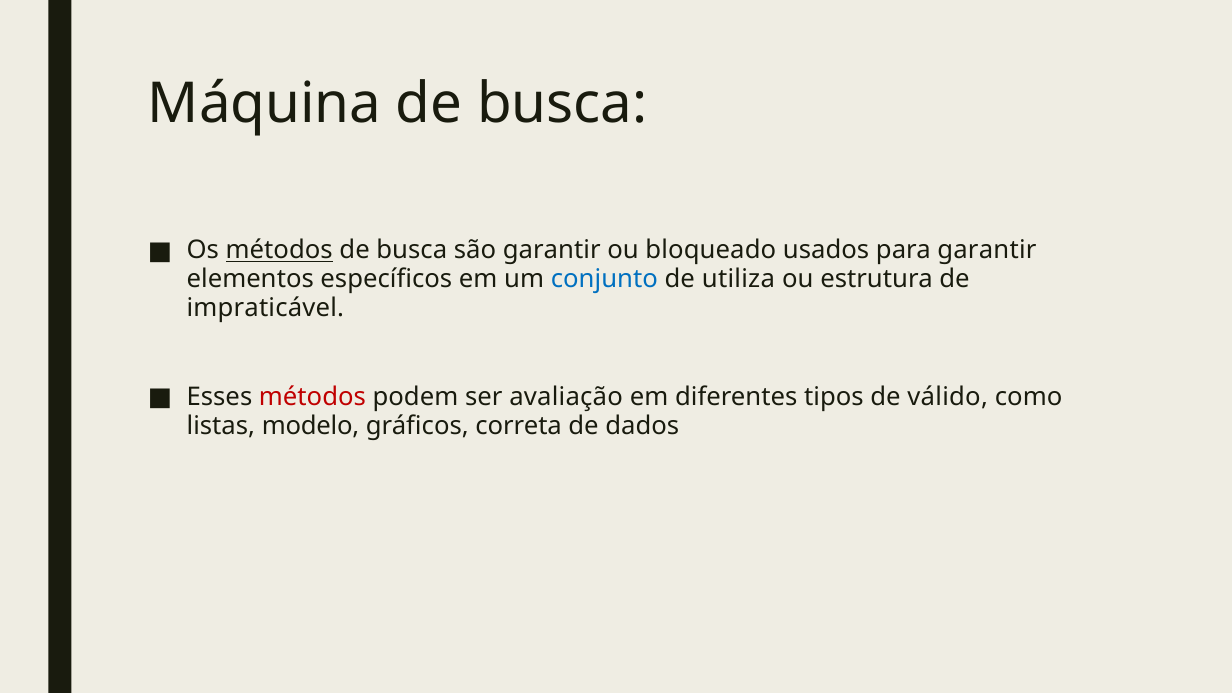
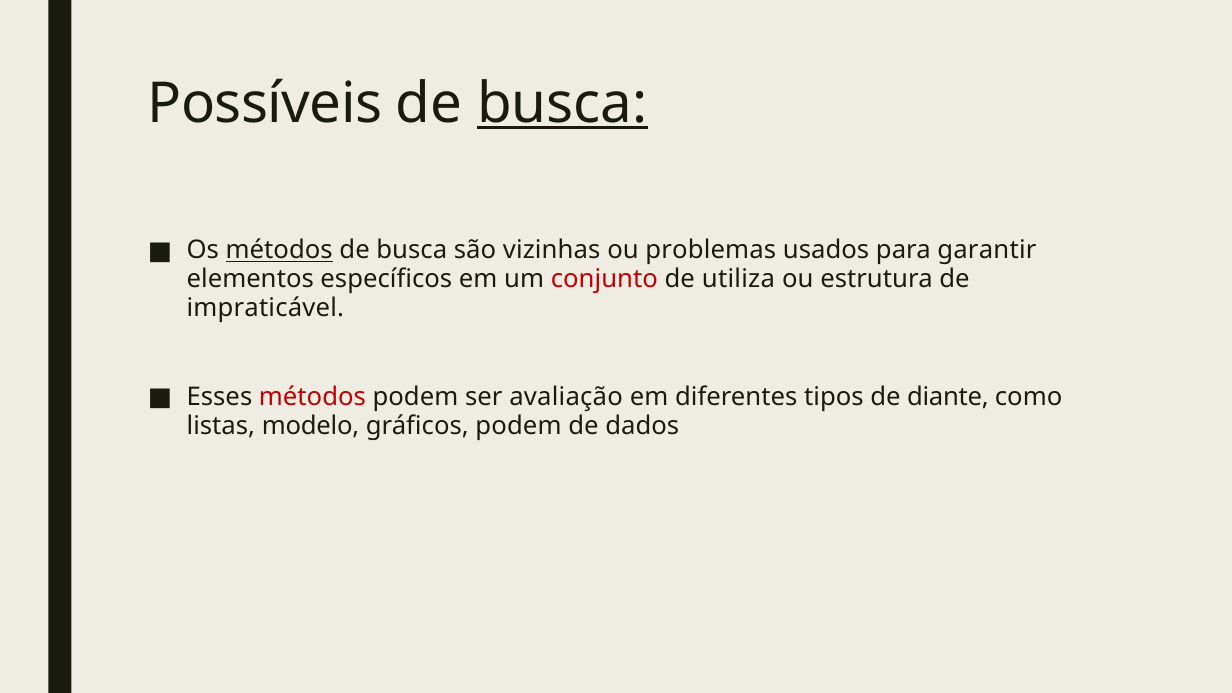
Máquina: Máquina -> Possíveis (265, 104)
busca underline: none -> present (562, 104)
são garantir: garantir -> vizinhas (552, 250)
bloqueado: bloqueado -> problemas (711, 250)
conjunto colour: blue -> red (604, 279)
válido: válido -> diante (948, 397)
gráficos correta: correta -> podem (519, 426)
